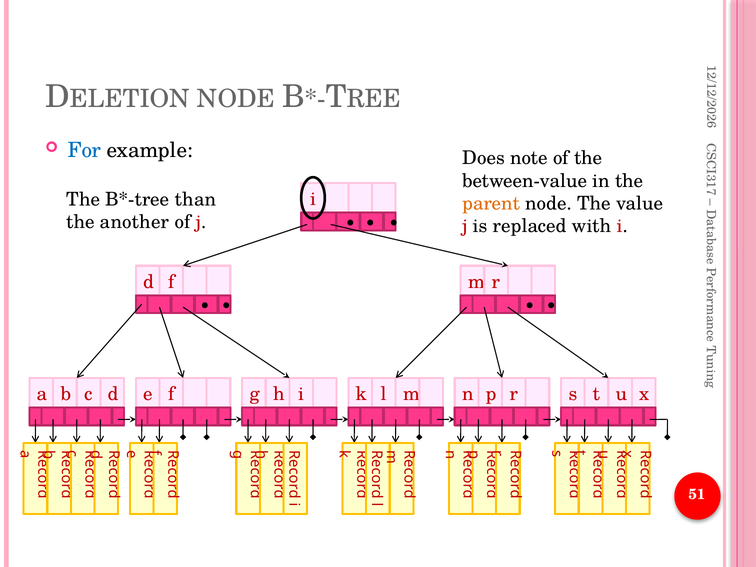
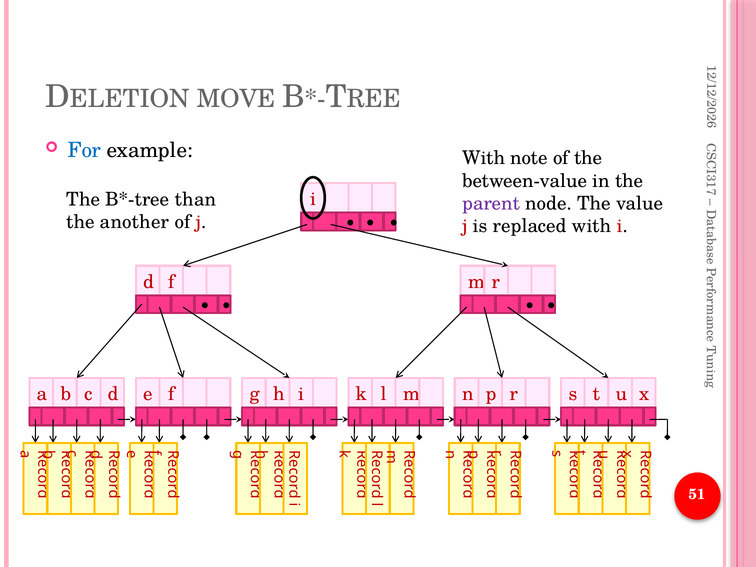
NODE: NODE -> MOVE (236, 99)
Does: Does -> With (484, 158)
parent colour: orange -> purple (491, 203)
